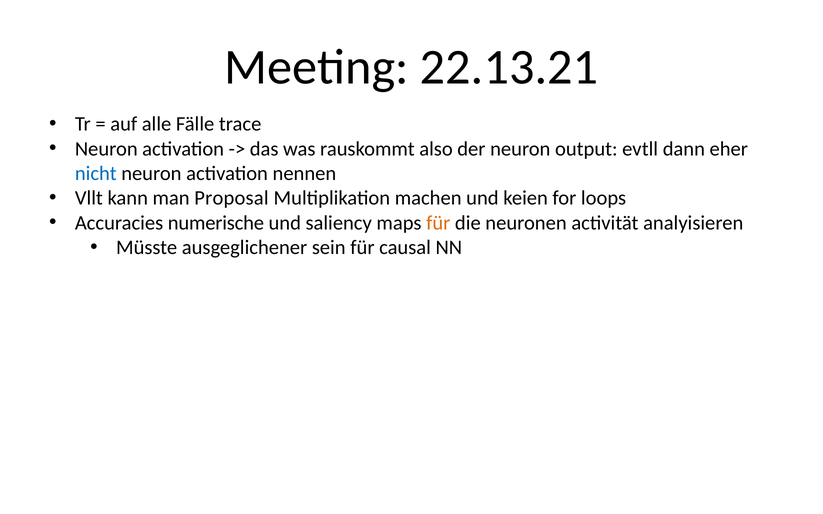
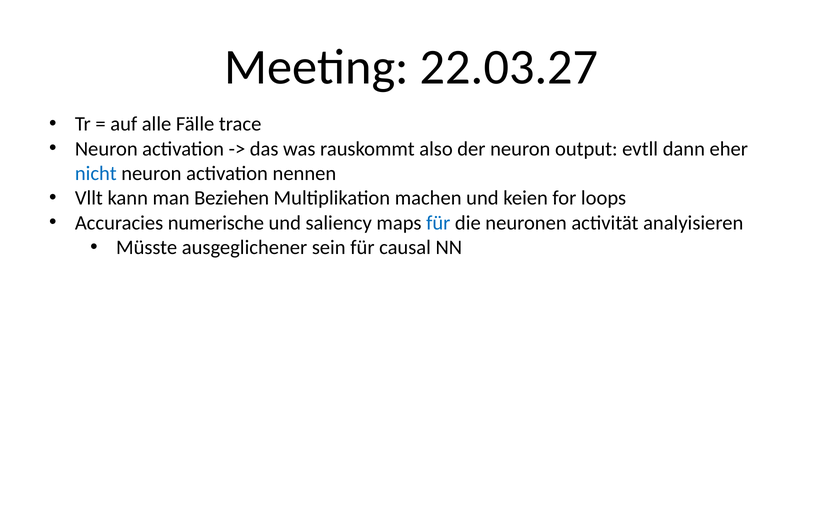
22.13.21: 22.13.21 -> 22.03.27 (509, 67)
Proposal: Proposal -> Beziehen (232, 198)
für colour: orange -> blue (438, 223)
